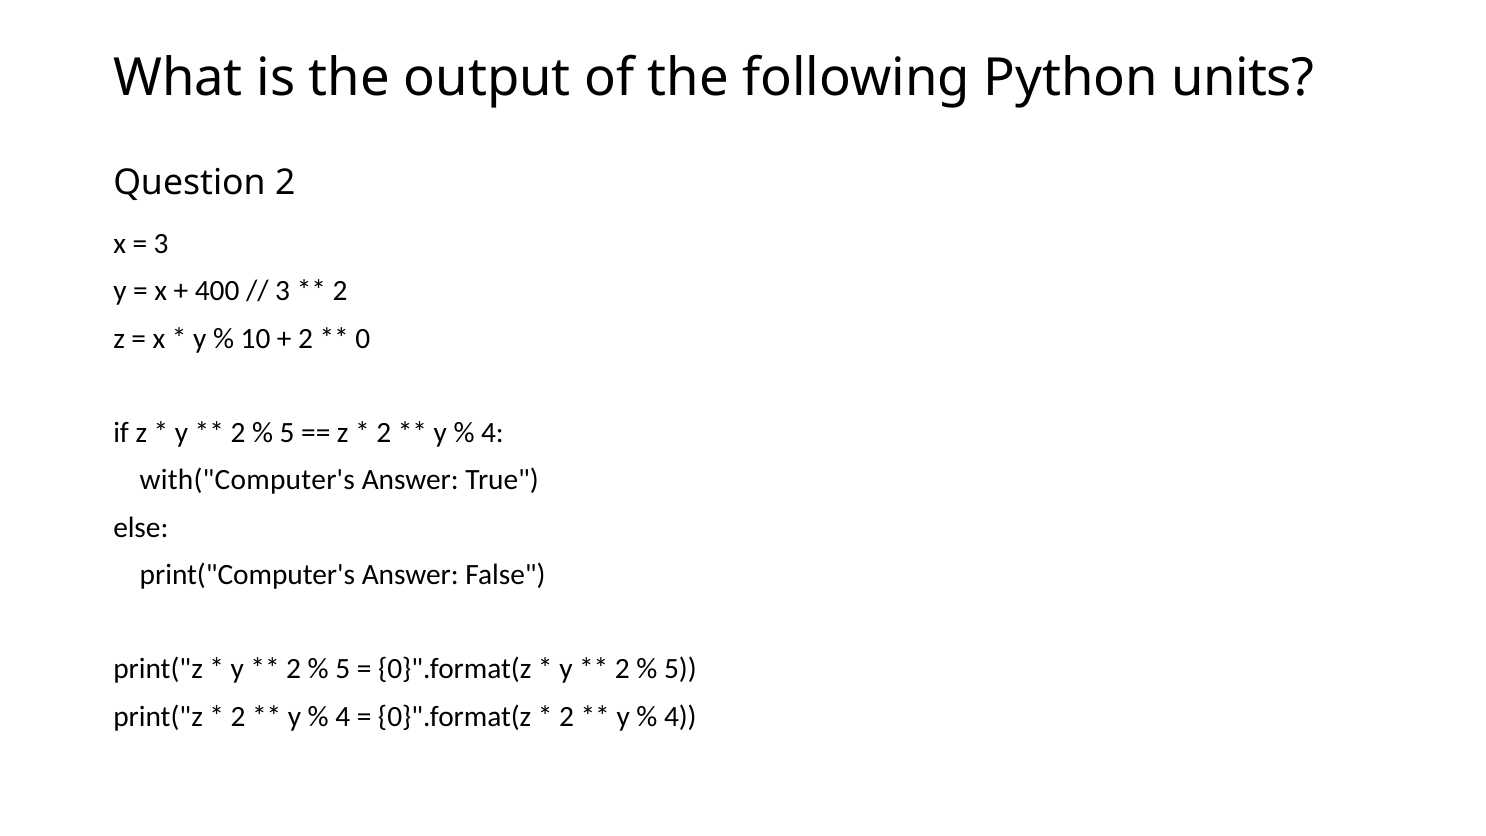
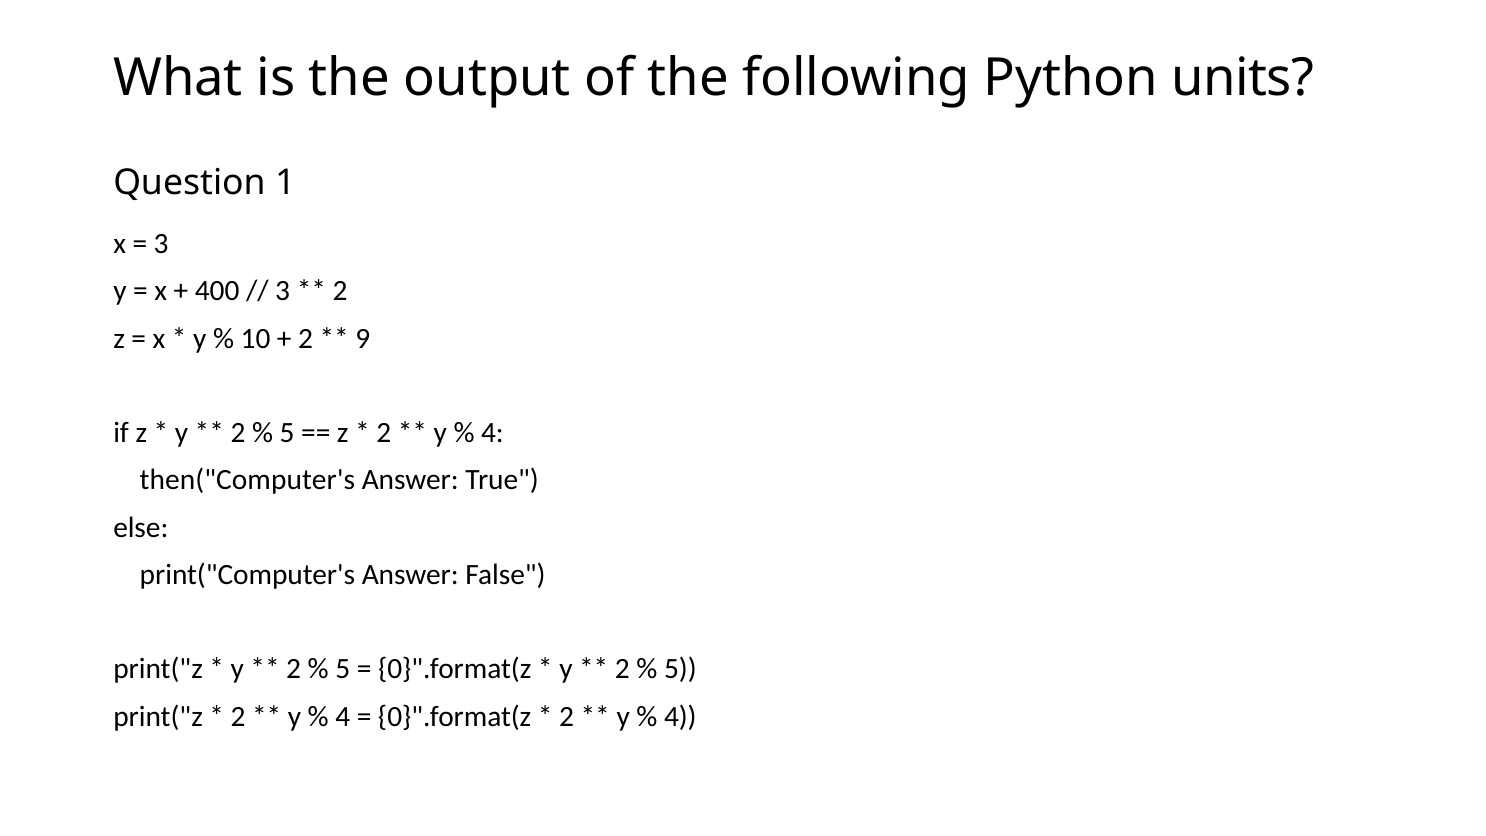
Question 2: 2 -> 1 (285, 183)
0: 0 -> 9 (363, 338)
with("Computer's: with("Computer's -> then("Computer's (247, 480)
